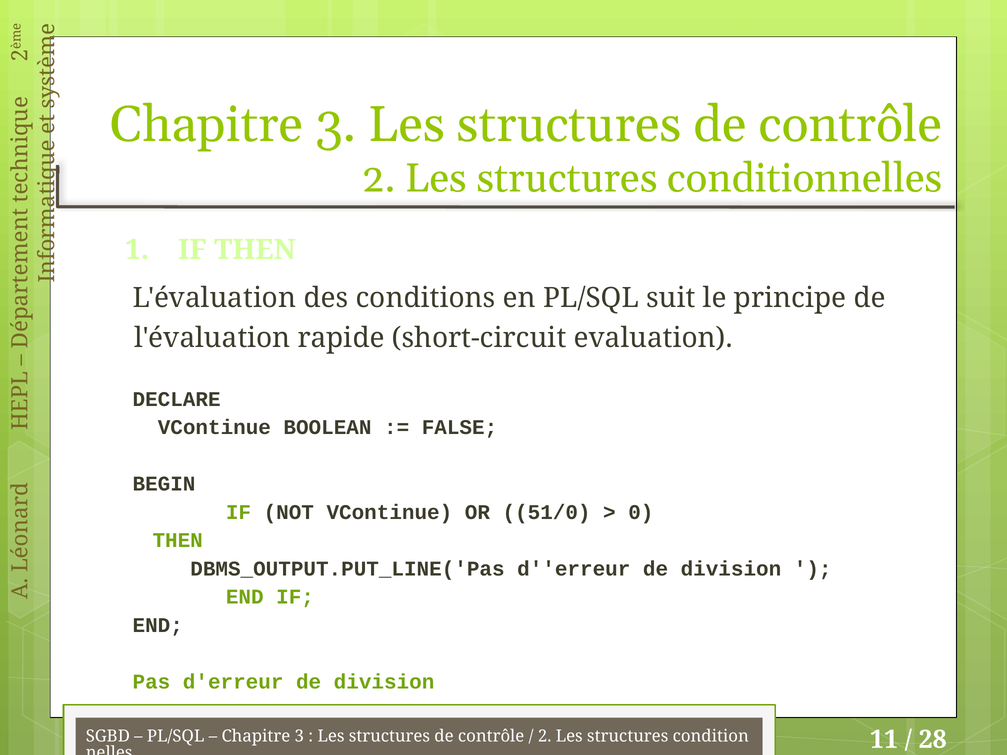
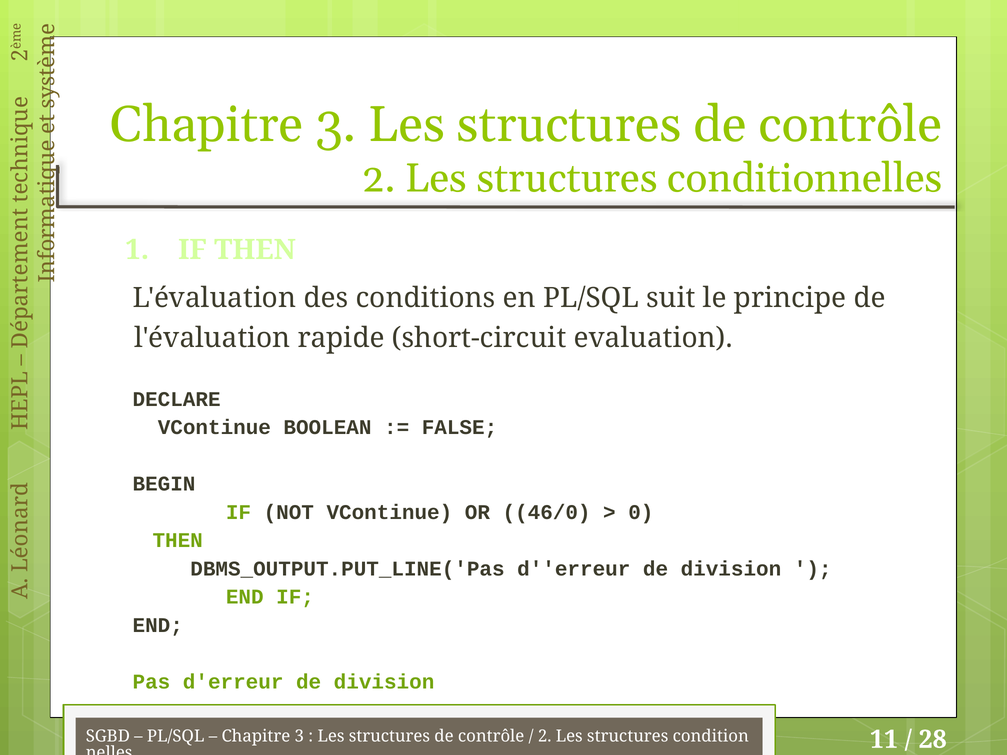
51/0: 51/0 -> 46/0 (547, 512)
